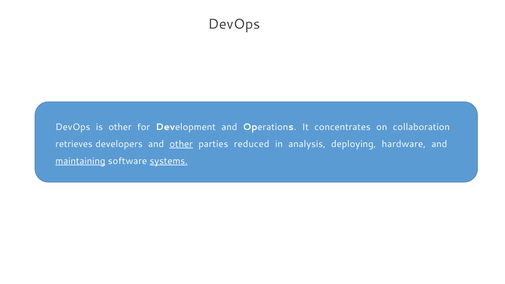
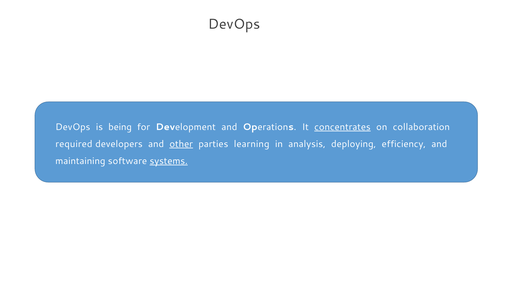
is other: other -> being (120, 127)
concentrates underline: none -> present (342, 127)
retrieves: retrieves -> required (74, 144)
reduced: reduced -> learning (252, 144)
hardware: hardware -> efficiency (404, 144)
maintaining underline: present -> none (80, 161)
